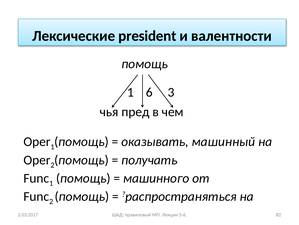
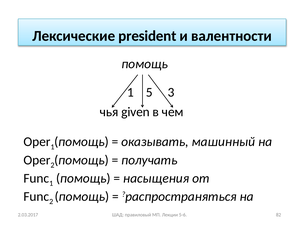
6: 6 -> 5 (149, 92)
пред: пред -> given (136, 111)
машинного: машинного -> насыщения (156, 178)
